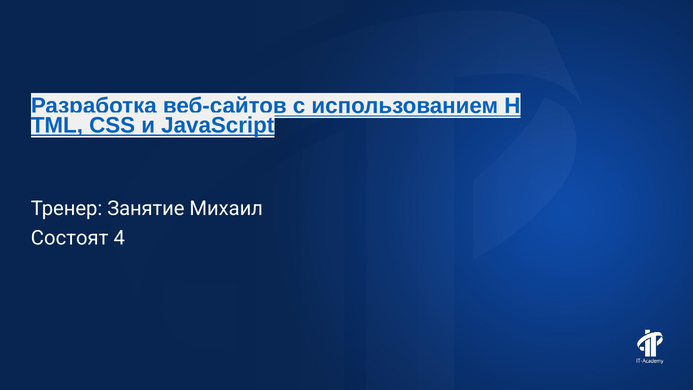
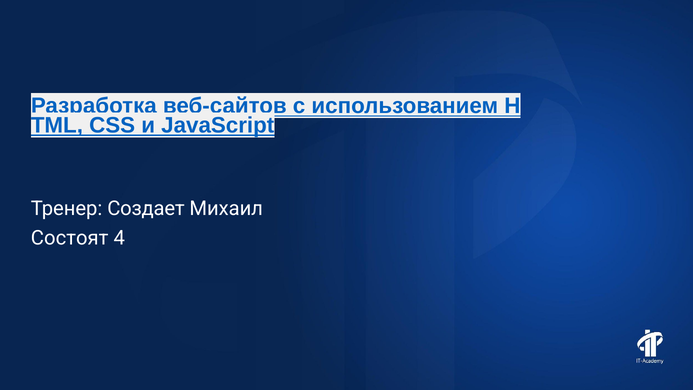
Занятие: Занятие -> Создает (146, 208)
